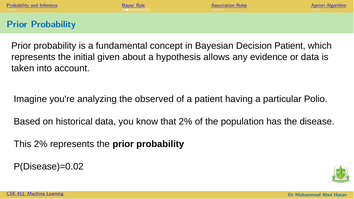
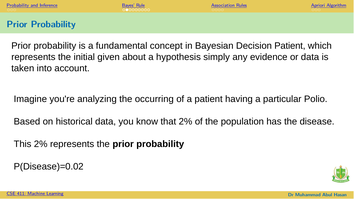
allows: allows -> simply (217, 57)
observed: observed -> occurring (154, 99)
